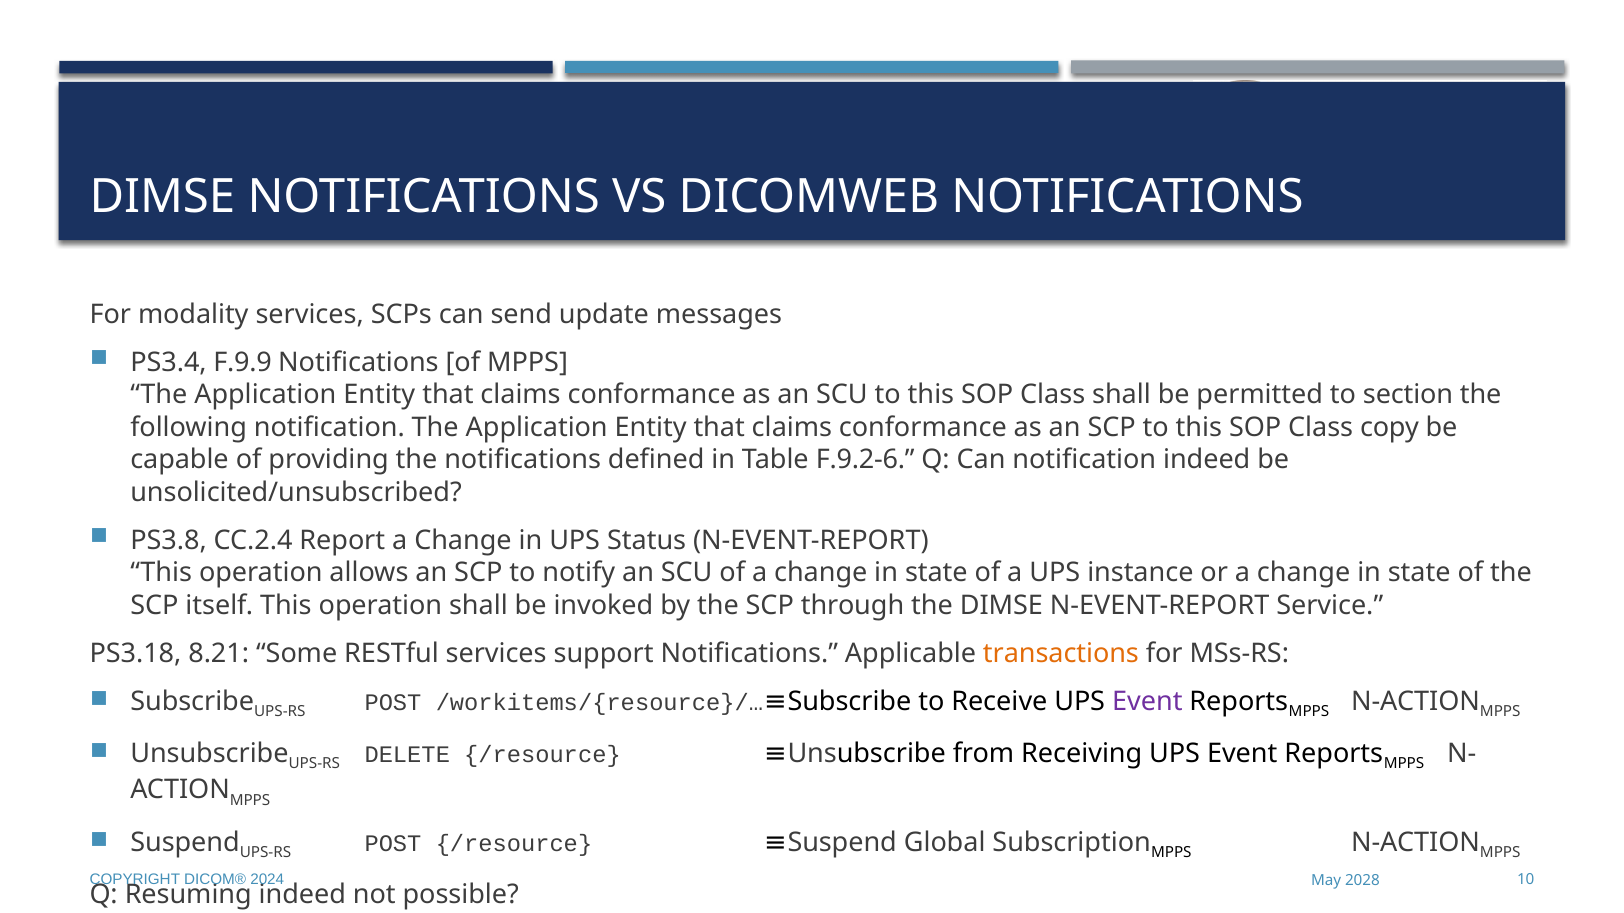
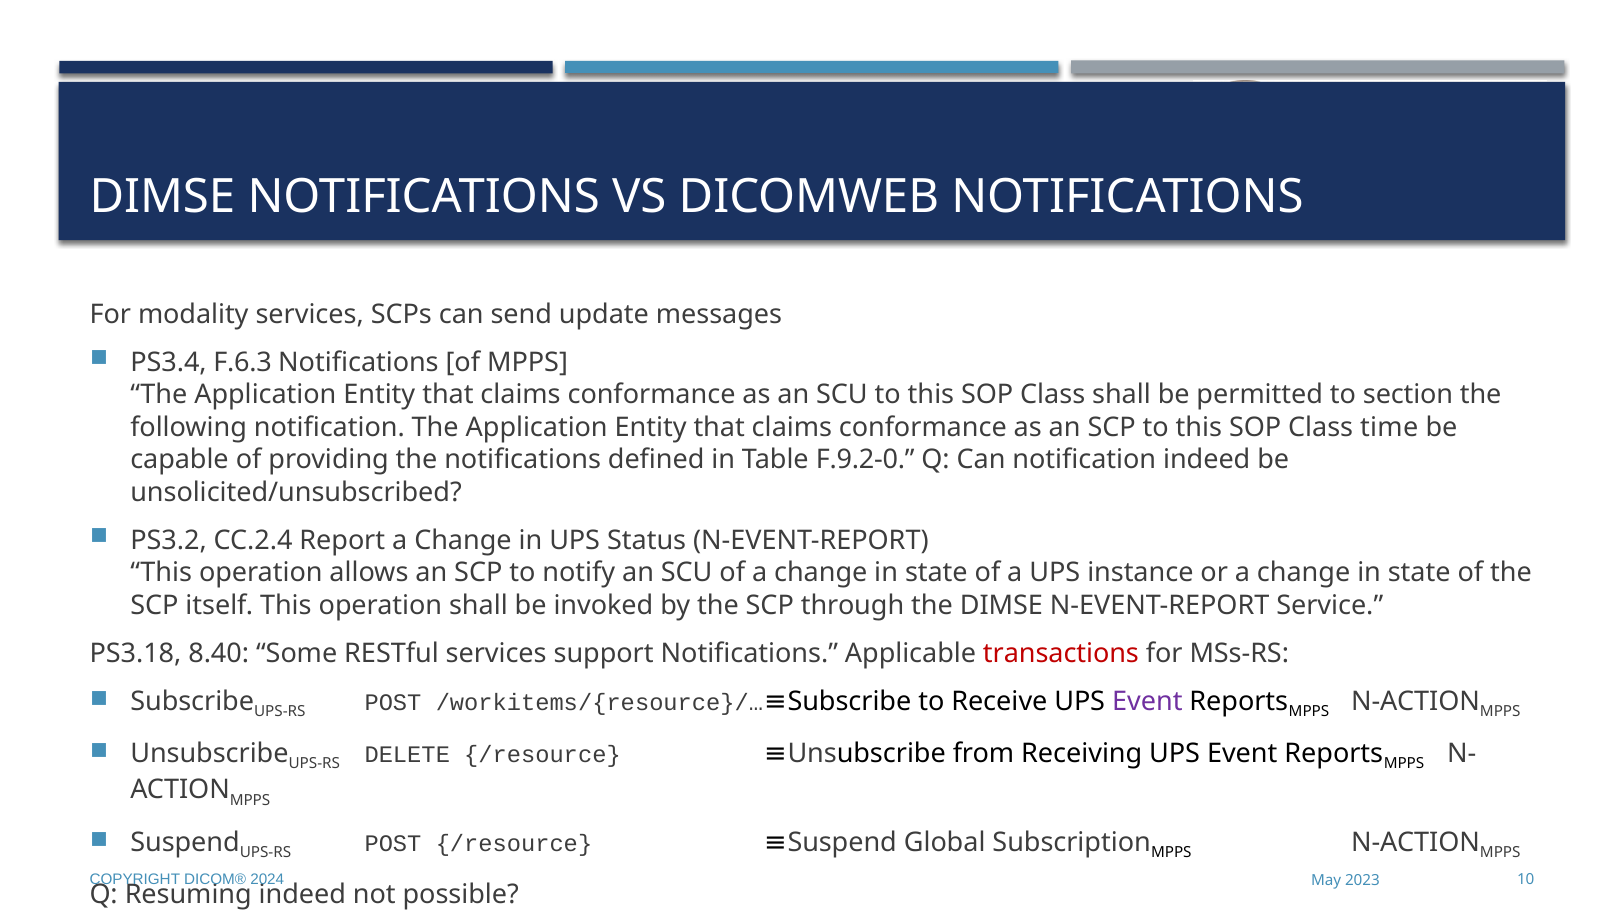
F.9.9: F.9.9 -> F.6.3 (243, 363)
copy: copy -> time (1389, 428)
F.9.2-6: F.9.2-6 -> F.9.2-0 (865, 460)
PS3.8: PS3.8 -> PS3.2 (169, 541)
8.21: 8.21 -> 8.40 (219, 654)
transactions colour: orange -> red (1061, 654)
2028: 2028 -> 2023 (1362, 881)
